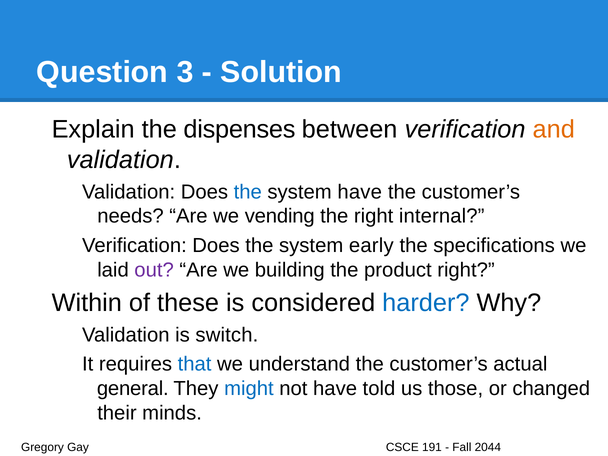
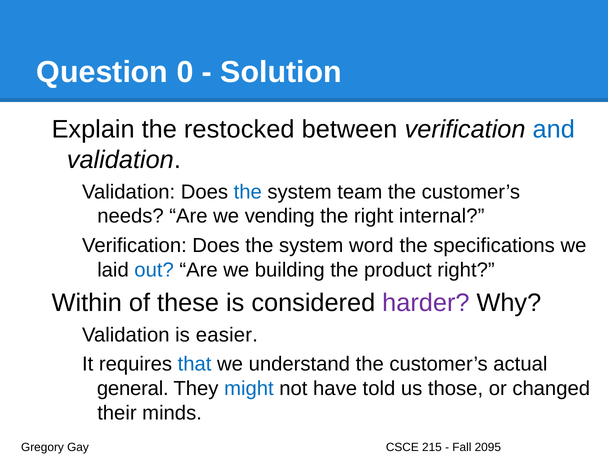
3: 3 -> 0 (185, 72)
dispenses: dispenses -> restocked (239, 129)
and colour: orange -> blue (554, 129)
system have: have -> team (360, 192)
early: early -> word (371, 246)
out colour: purple -> blue (154, 270)
harder colour: blue -> purple (426, 303)
switch: switch -> easier (227, 335)
191: 191 -> 215 (432, 447)
2044: 2044 -> 2095 (488, 447)
